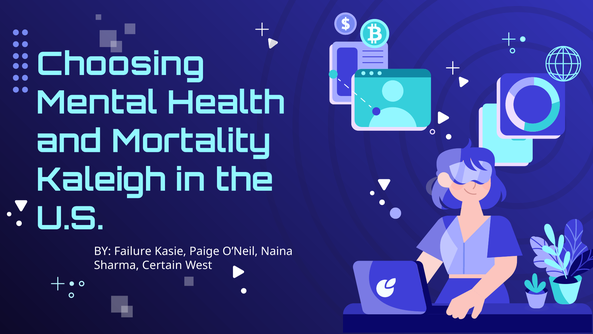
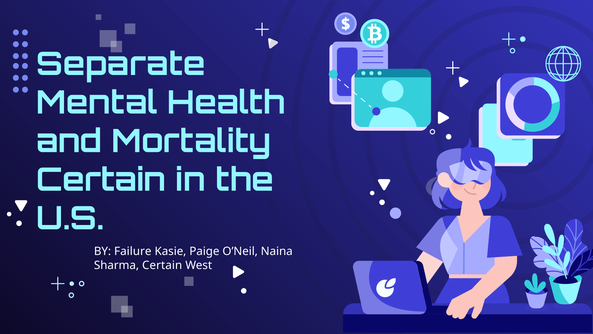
Choosing: Choosing -> Separate (121, 64)
Kaleigh: Kaleigh -> Certain (101, 180)
